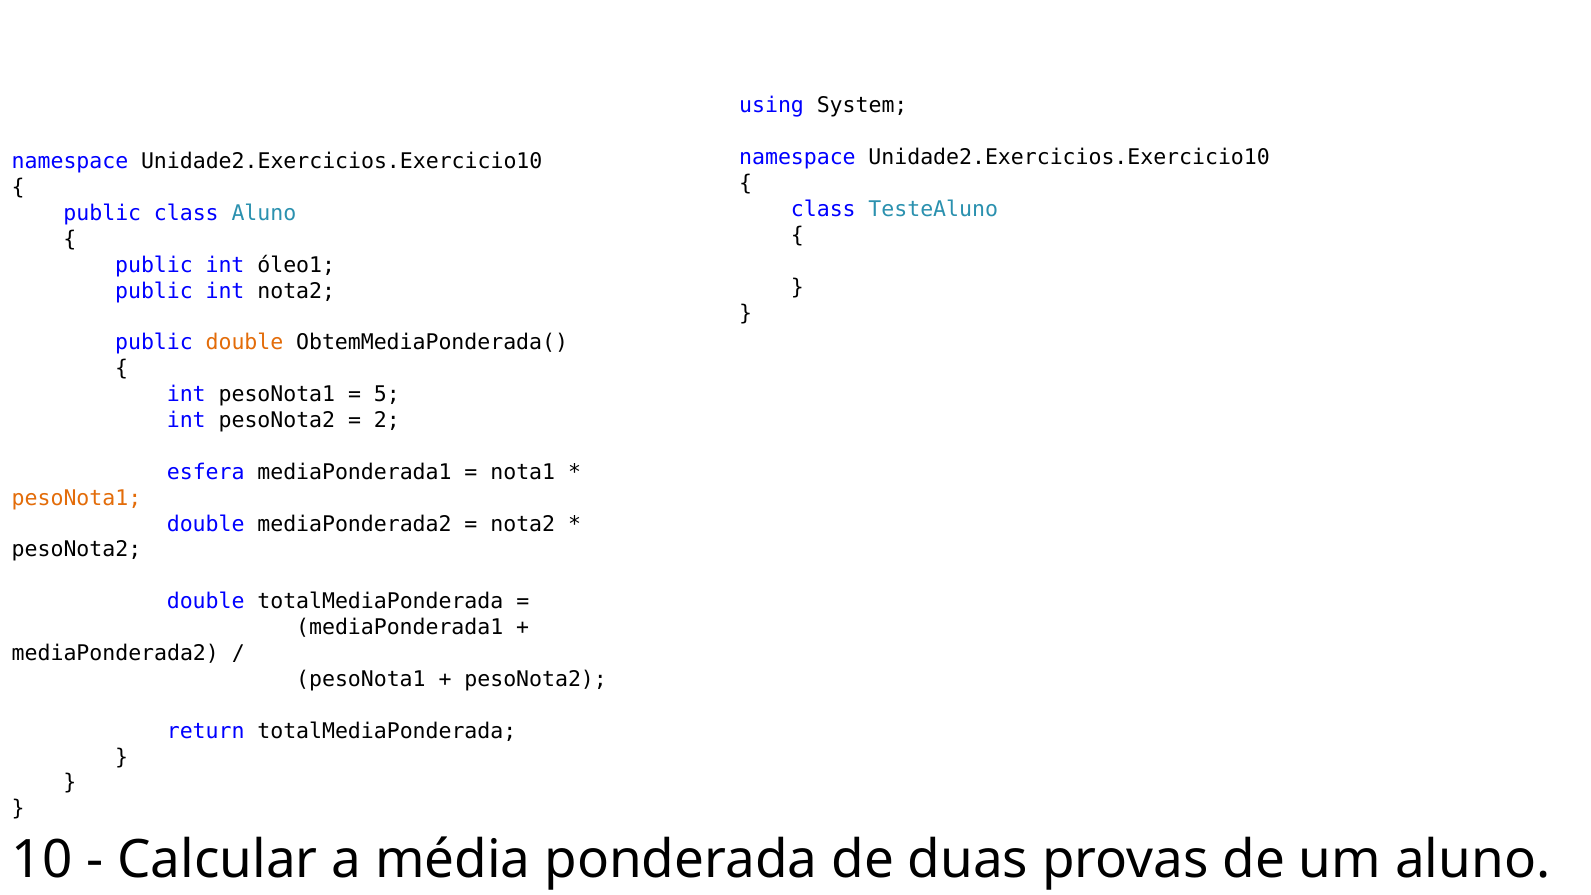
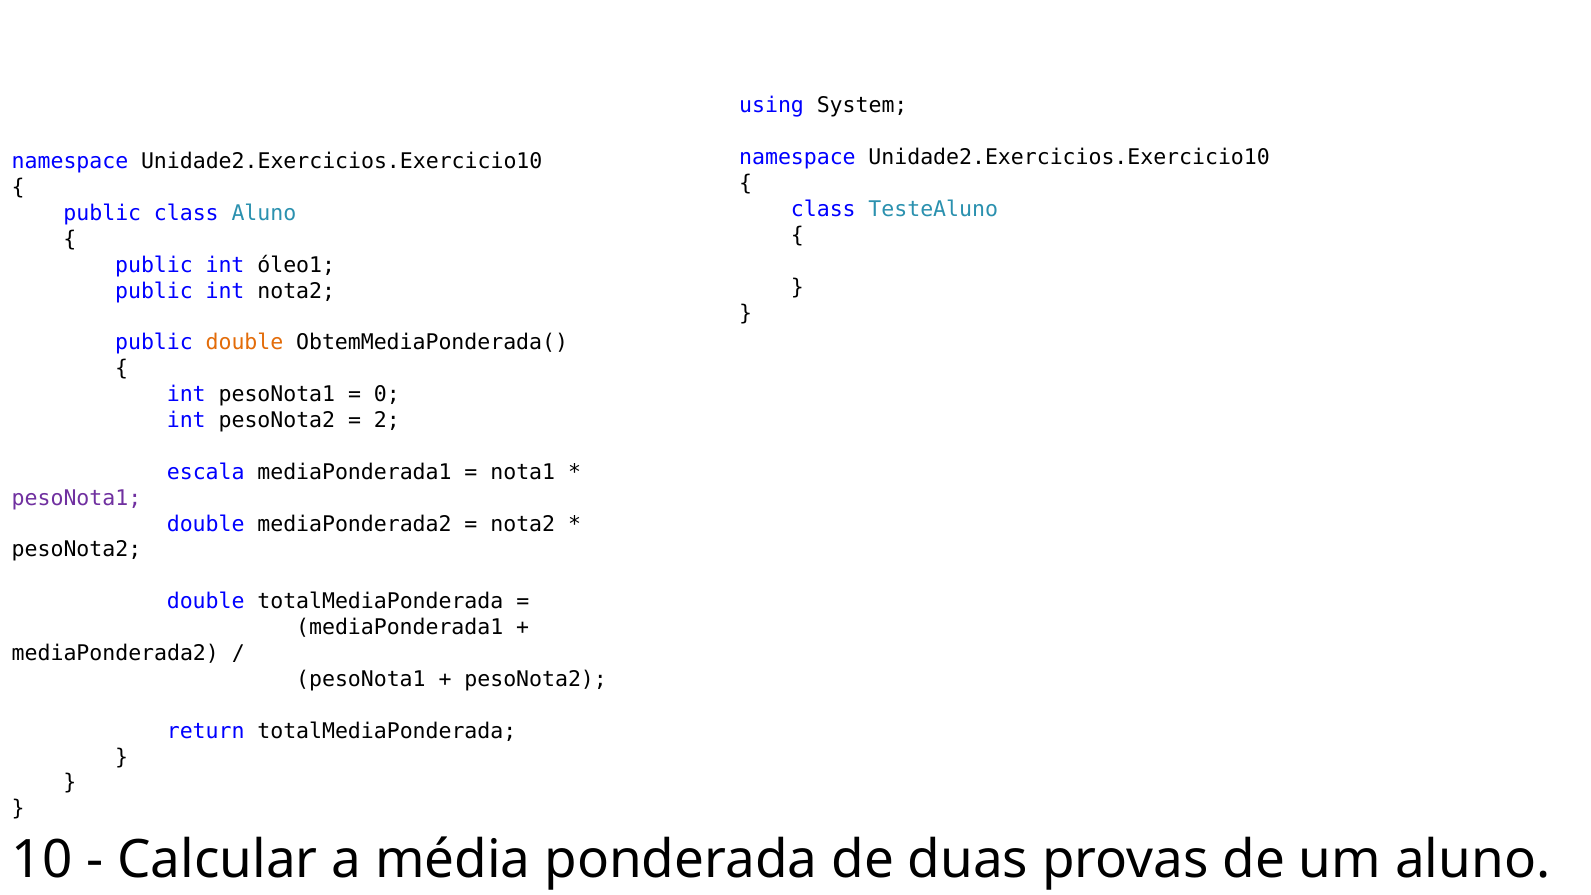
5: 5 -> 0 (387, 394)
esfera: esfera -> escala (206, 472)
pesoNota1 colour: orange -> purple (77, 498)
